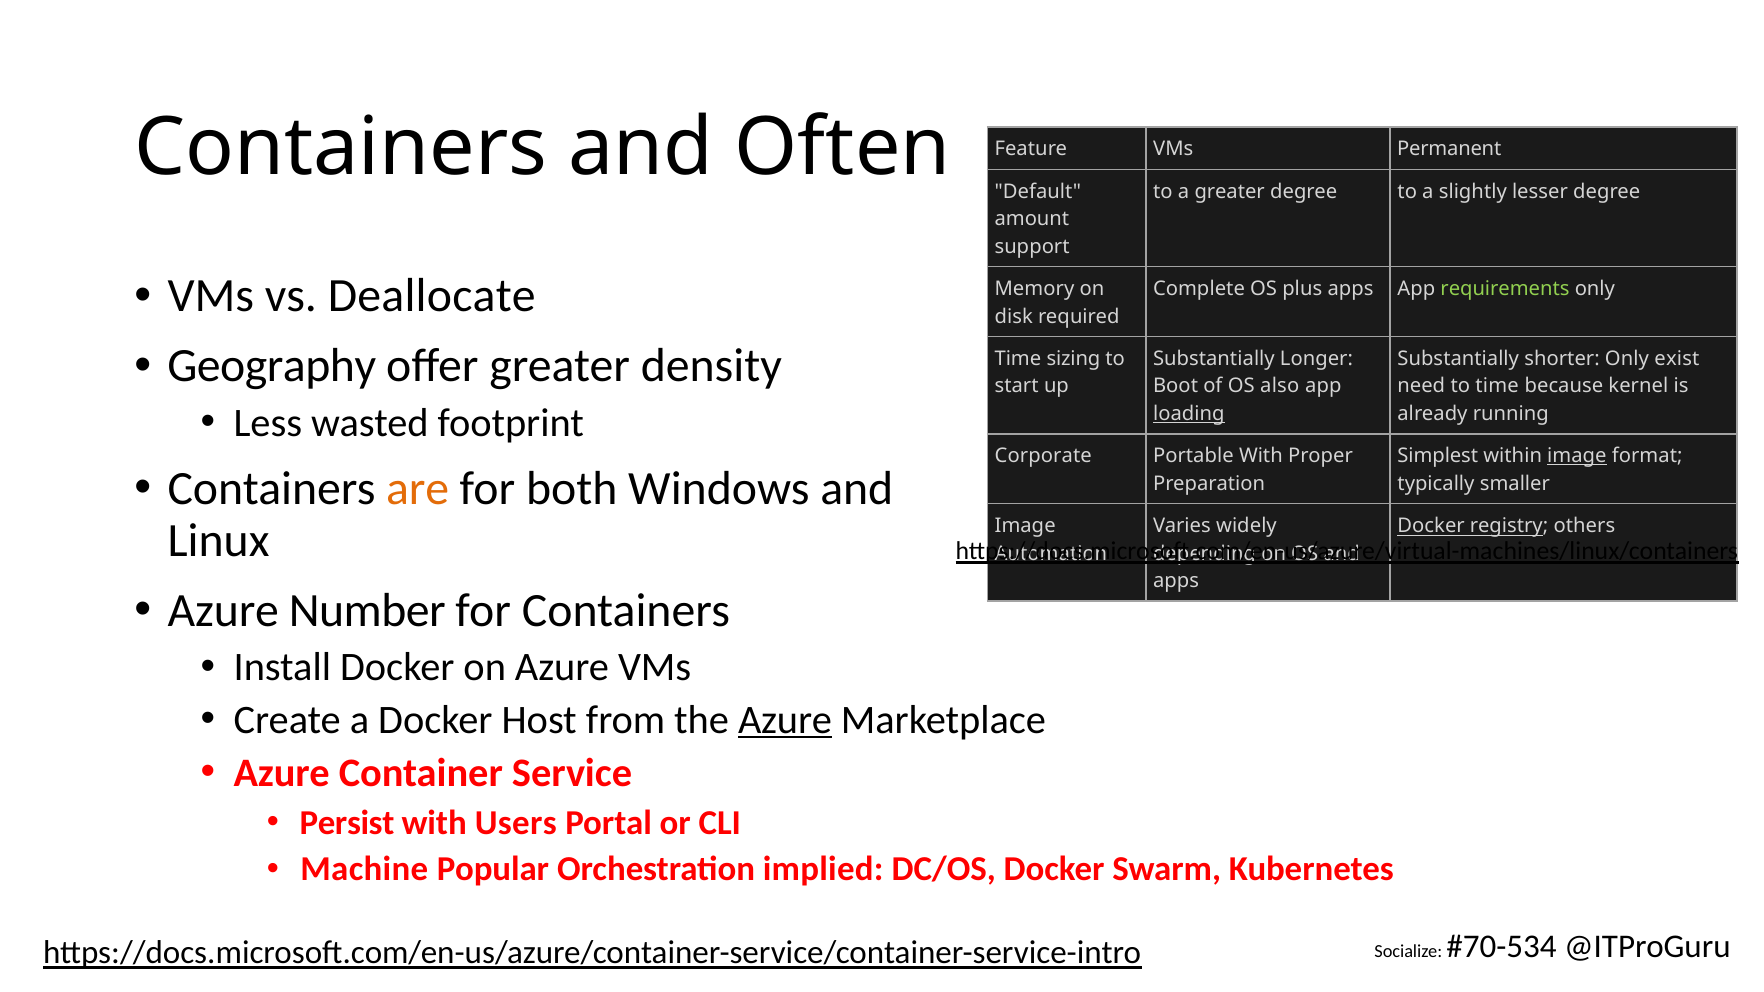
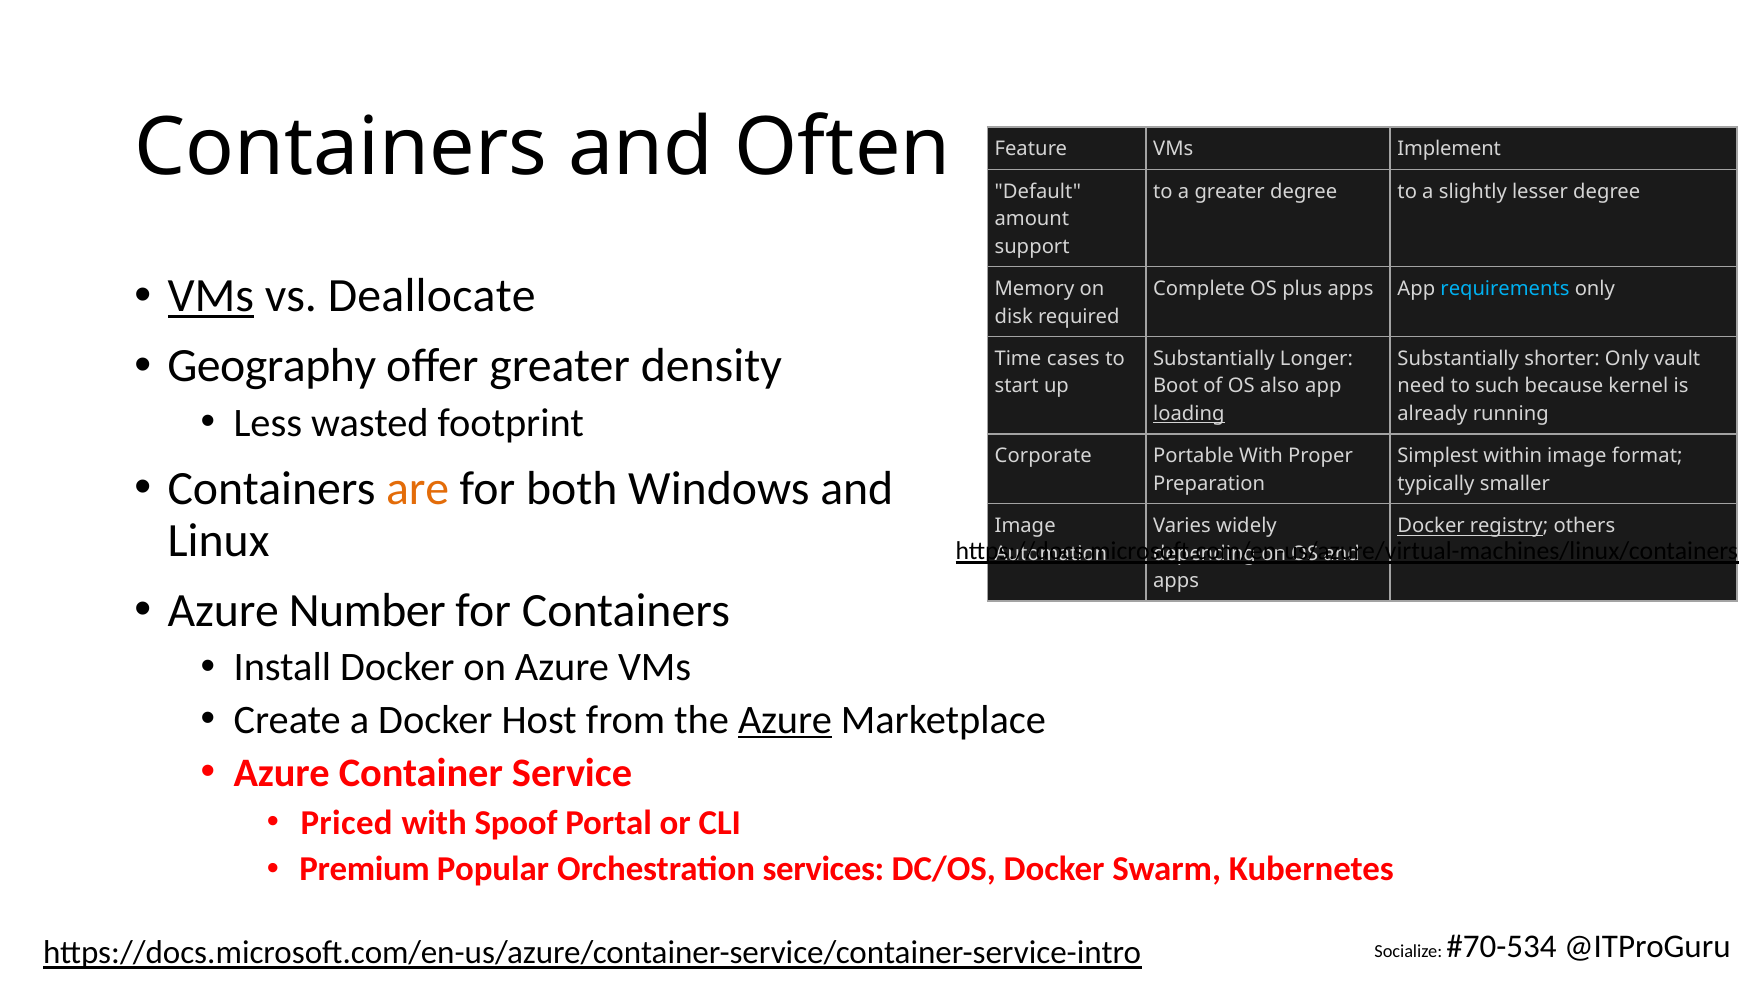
Permanent: Permanent -> Implement (1449, 149)
VMs underline: none -> present (211, 296)
requirements colour: light green -> light blue (1505, 289)
sizing: sizing -> cases (1073, 359)
exist: exist -> vault (1677, 359)
to time: time -> such (1497, 386)
image underline: present -> none (1577, 456)
Persist: Persist -> Priced (347, 823)
Users: Users -> Spoof (516, 823)
Machine: Machine -> Premium (365, 870)
implied: implied -> services (823, 870)
